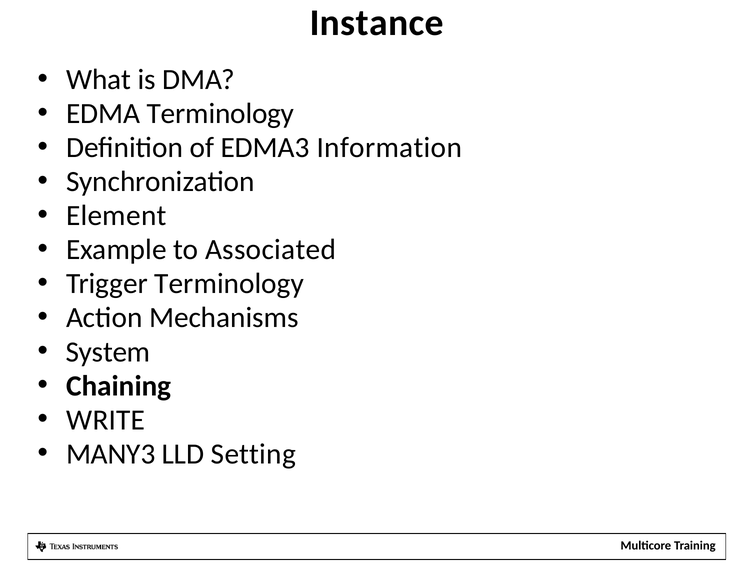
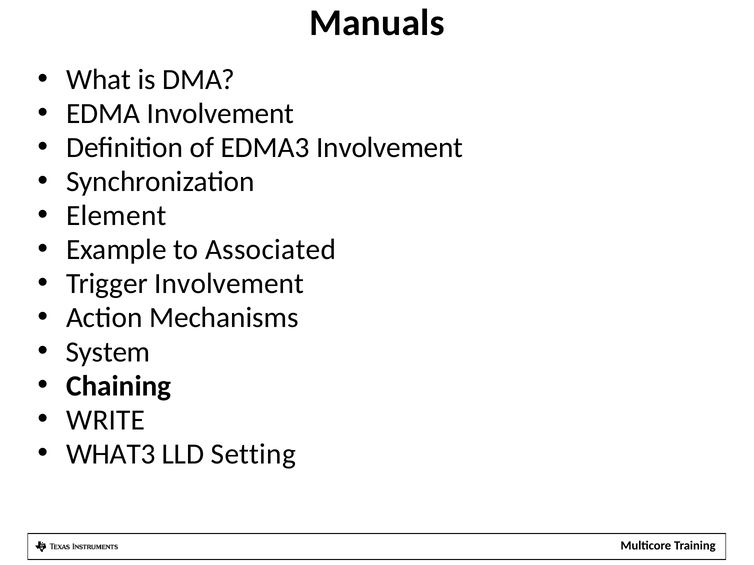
Instance: Instance -> Manuals (377, 23)
EDMA Terminology: Terminology -> Involvement (221, 114)
EDMA3 Information: Information -> Involvement (390, 148)
Trigger Terminology: Terminology -> Involvement (229, 284)
MANY3: MANY3 -> WHAT3 (111, 454)
